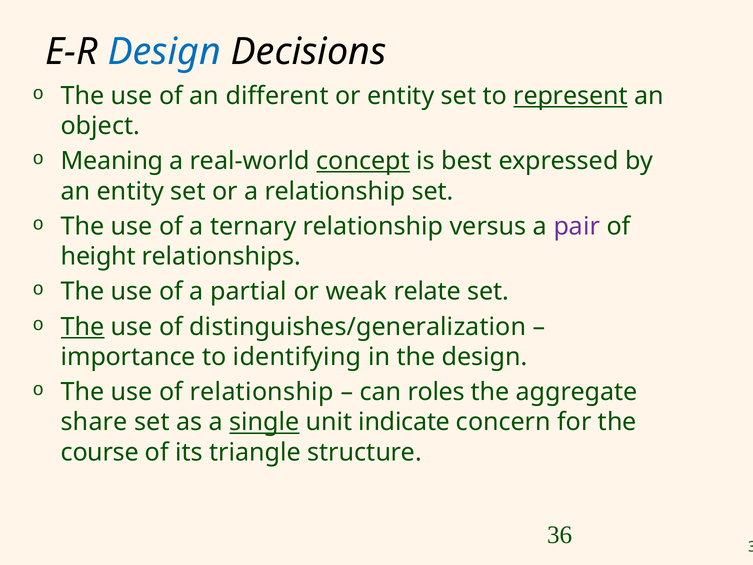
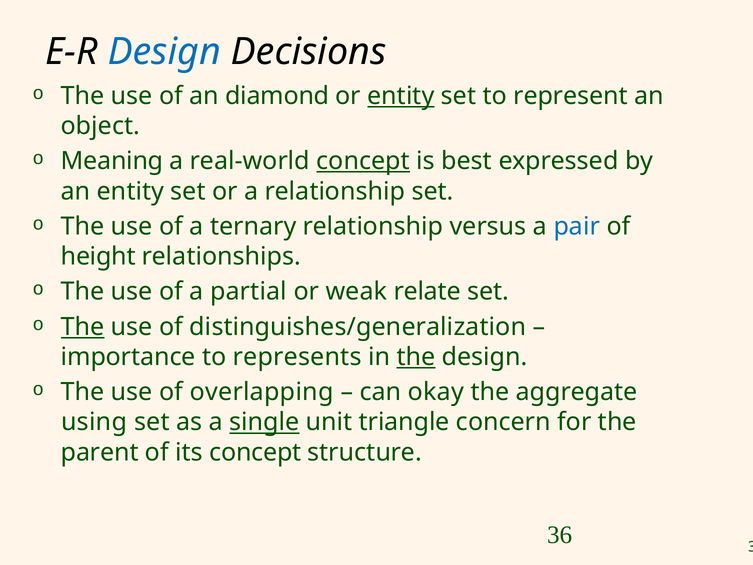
different: different -> diamond (277, 96)
entity underline: none -> present (401, 96)
represent underline: present -> none (570, 96)
pair colour: purple -> blue (577, 226)
identifying: identifying -> represents (297, 357)
the underline: none -> present (416, 357)
of relationship: relationship -> overlapping (262, 392)
roles: roles -> okay (436, 392)
share: share -> using (94, 422)
indicate: indicate -> triangle (404, 422)
course: course -> parent (100, 452)
its triangle: triangle -> concept (255, 452)
